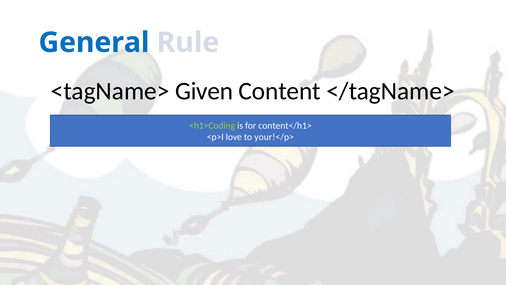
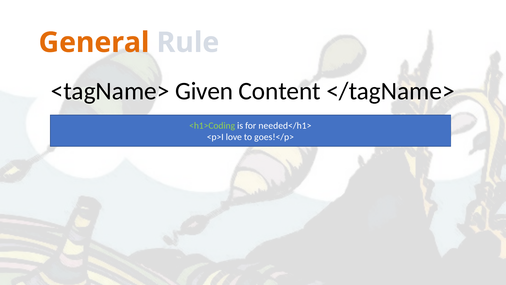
General colour: blue -> orange (94, 42)
content</h1>: content</h1> -> needed</h1> (285, 125)
your!</p>: your!</p> -> goes!</p> (274, 137)
